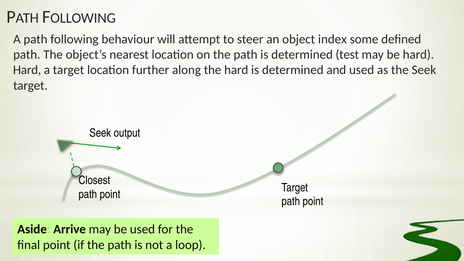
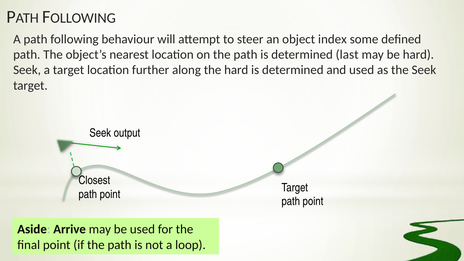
test: test -> last (347, 55)
Hard: Hard -> Seek (27, 70)
